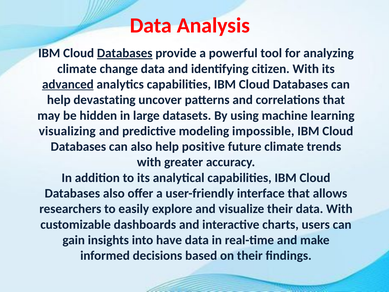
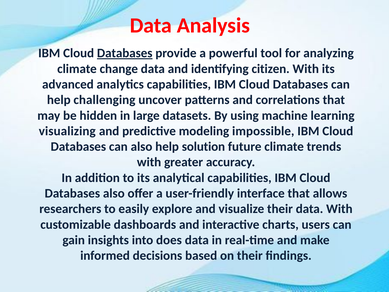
advanced underline: present -> none (68, 84)
devastating: devastating -> challenging (104, 100)
positive: positive -> solution (203, 146)
have: have -> does (169, 240)
